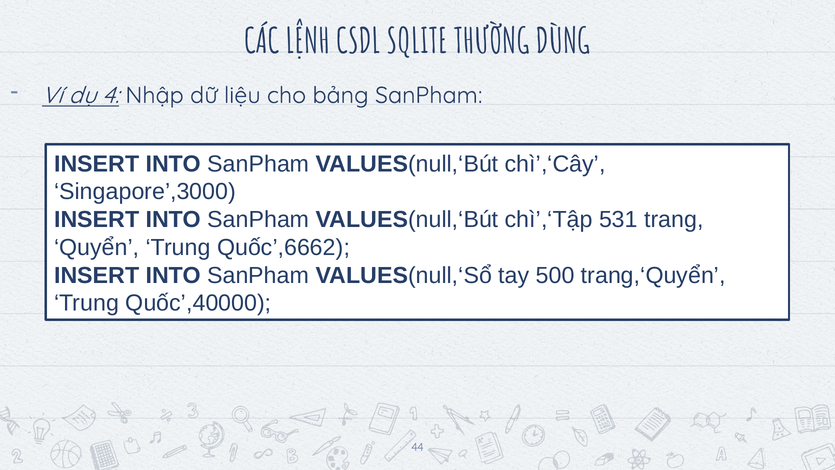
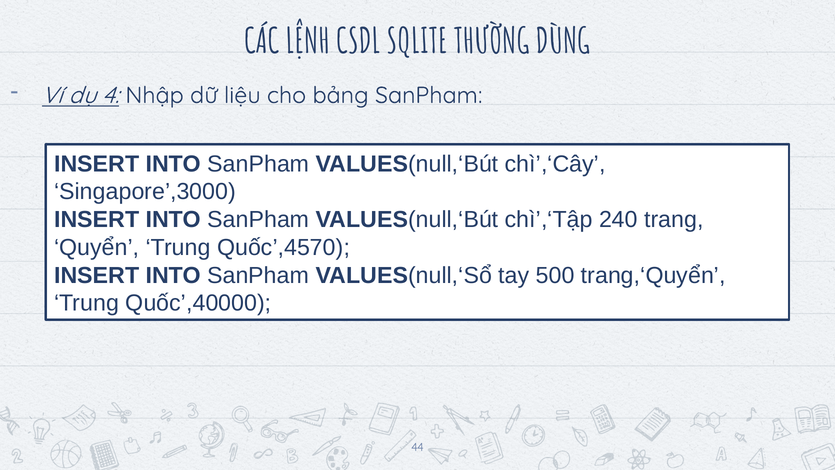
531: 531 -> 240 (618, 220)
Quốc’,6662: Quốc’,6662 -> Quốc’,4570 (284, 247)
